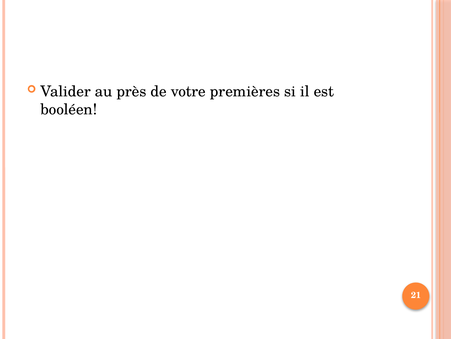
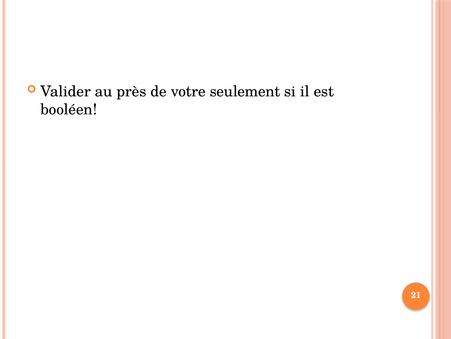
premières: premières -> seulement (245, 91)
